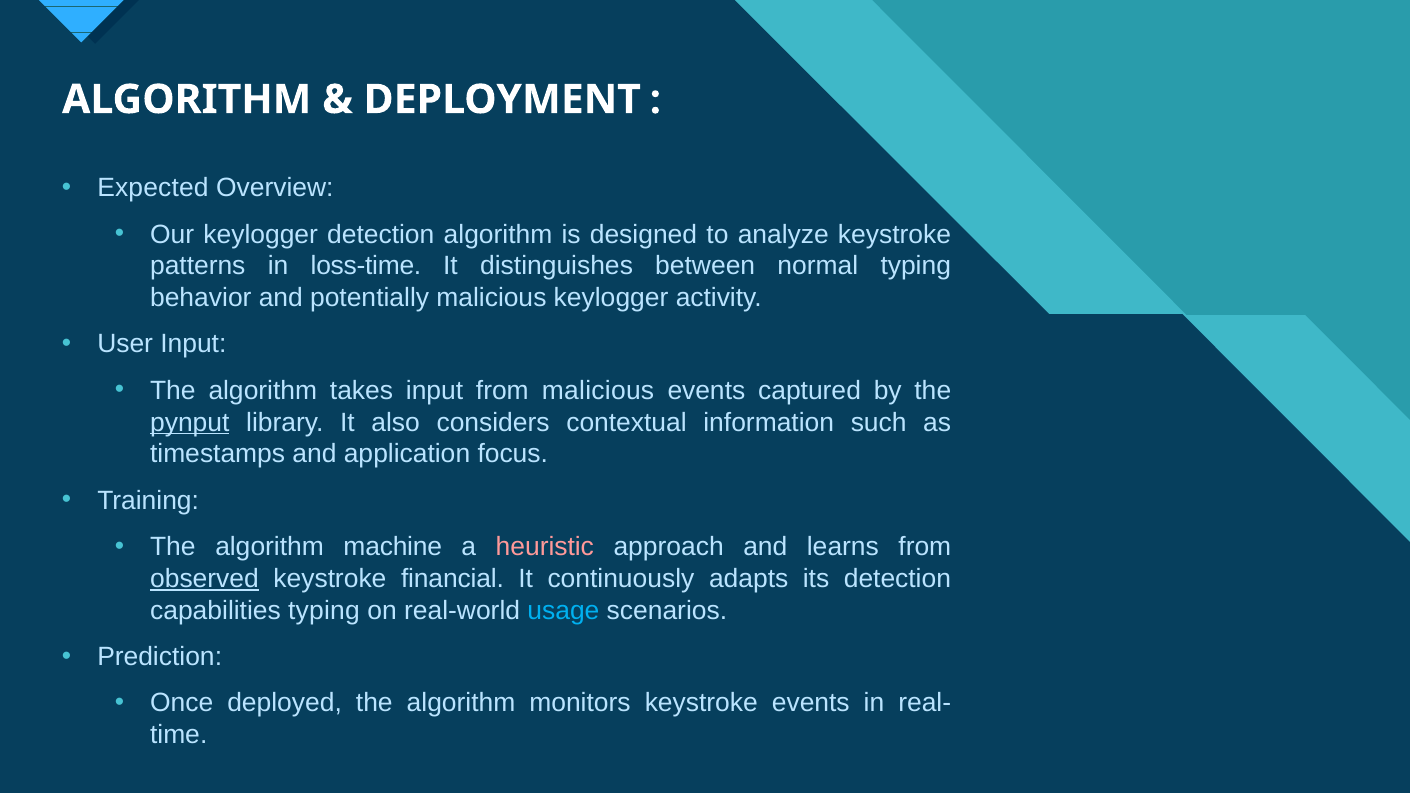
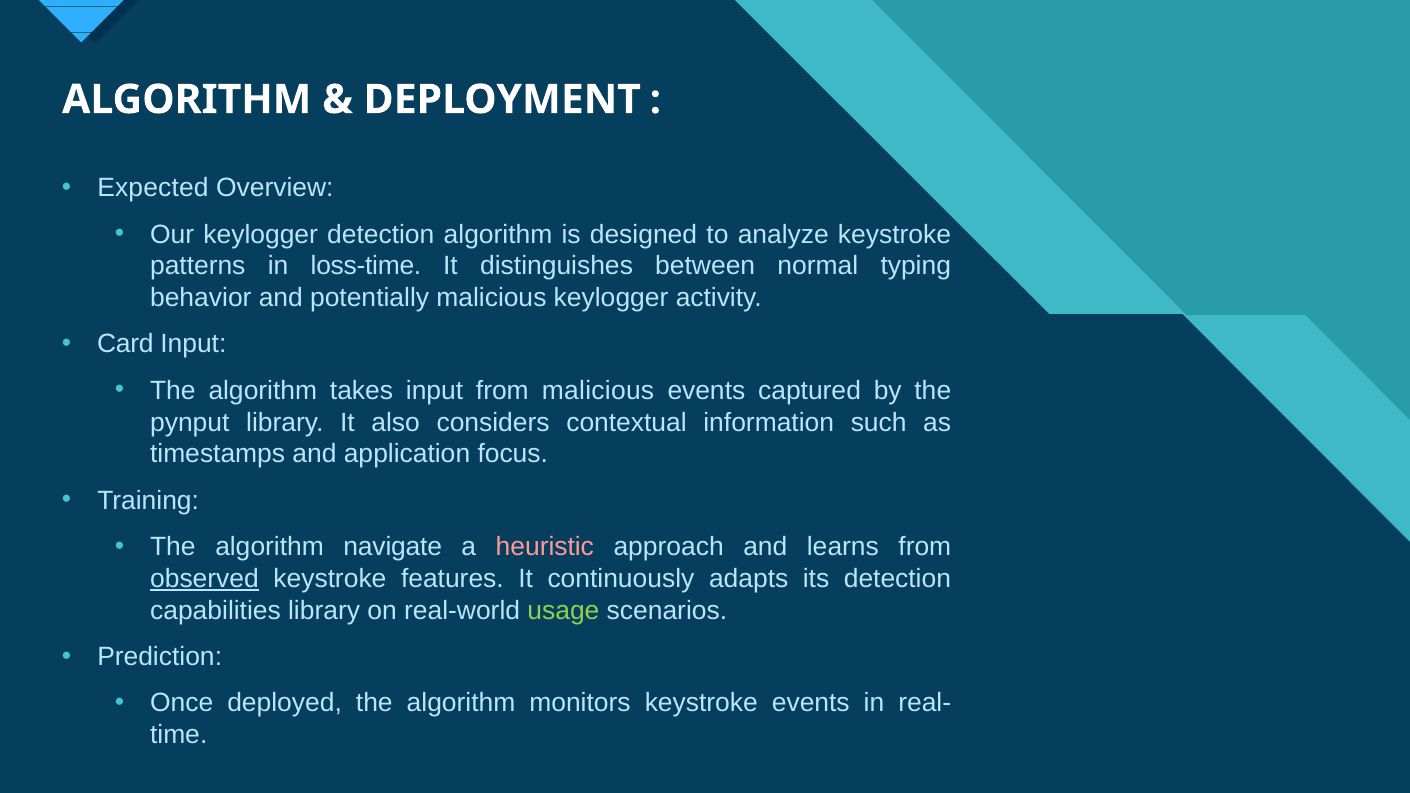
User: User -> Card (125, 344)
pynput underline: present -> none (190, 422)
machine: machine -> navigate (393, 547)
financial: financial -> features (452, 579)
capabilities typing: typing -> library (324, 610)
usage colour: light blue -> light green (563, 610)
